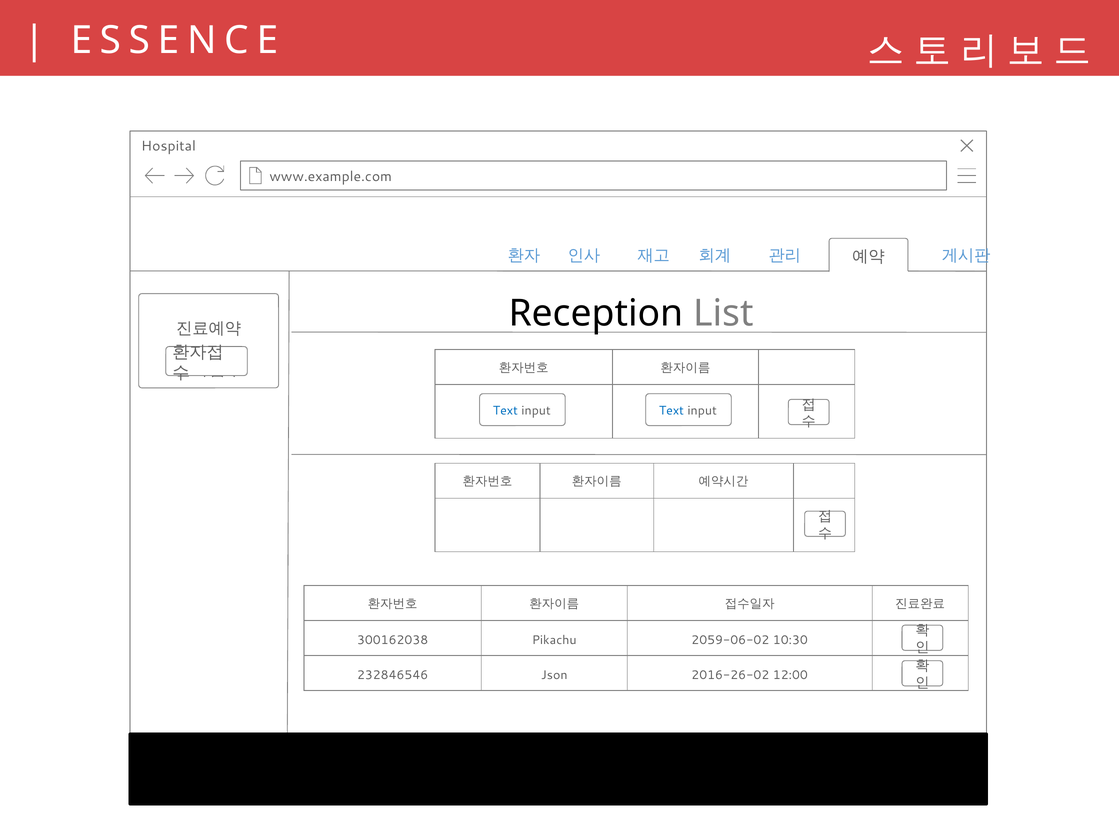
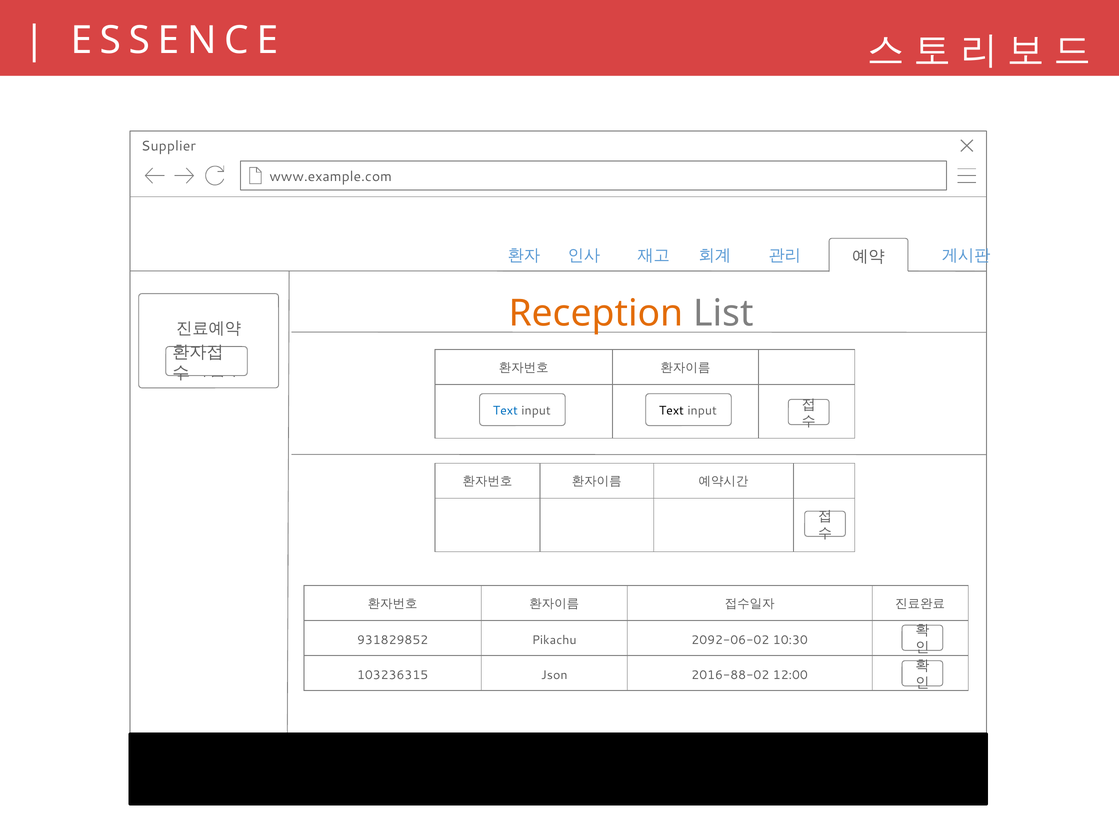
Hospital: Hospital -> Supplier (169, 146)
Reception colour: black -> orange (596, 313)
Text colour: blue -> black (671, 411)
300162038: 300162038 -> 931829852 (393, 640)
2059-06-02: 2059-06-02 -> 2092-06-02 (730, 640)
232846546: 232846546 -> 103236315 (393, 675)
2016-26-02: 2016-26-02 -> 2016-88-02 (730, 675)
